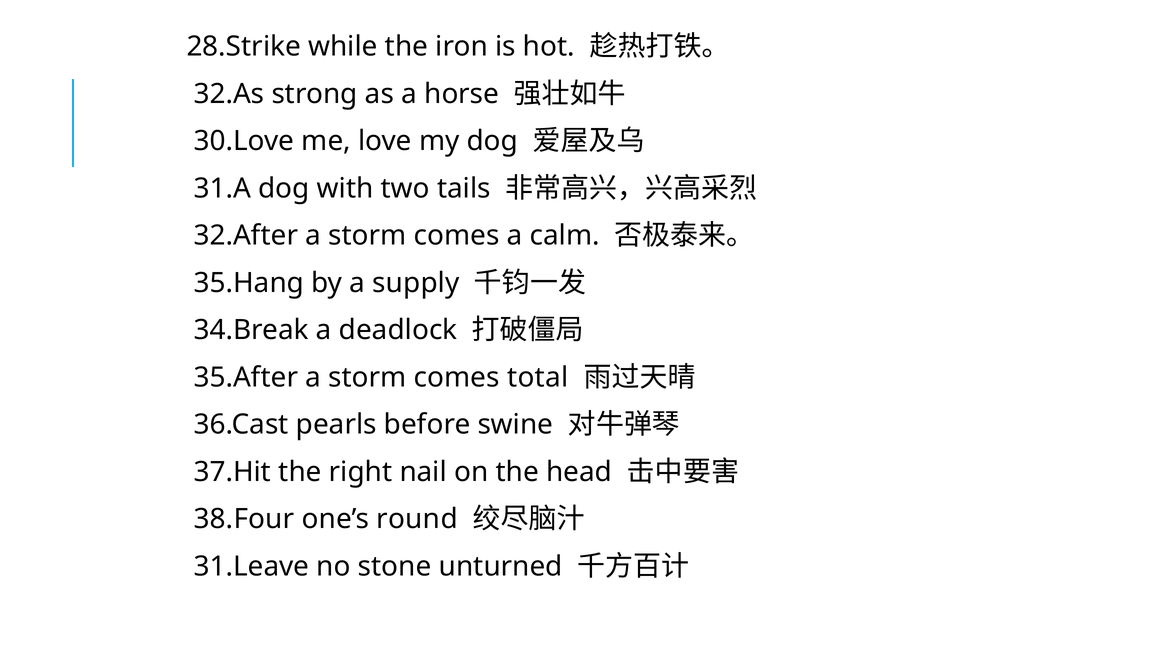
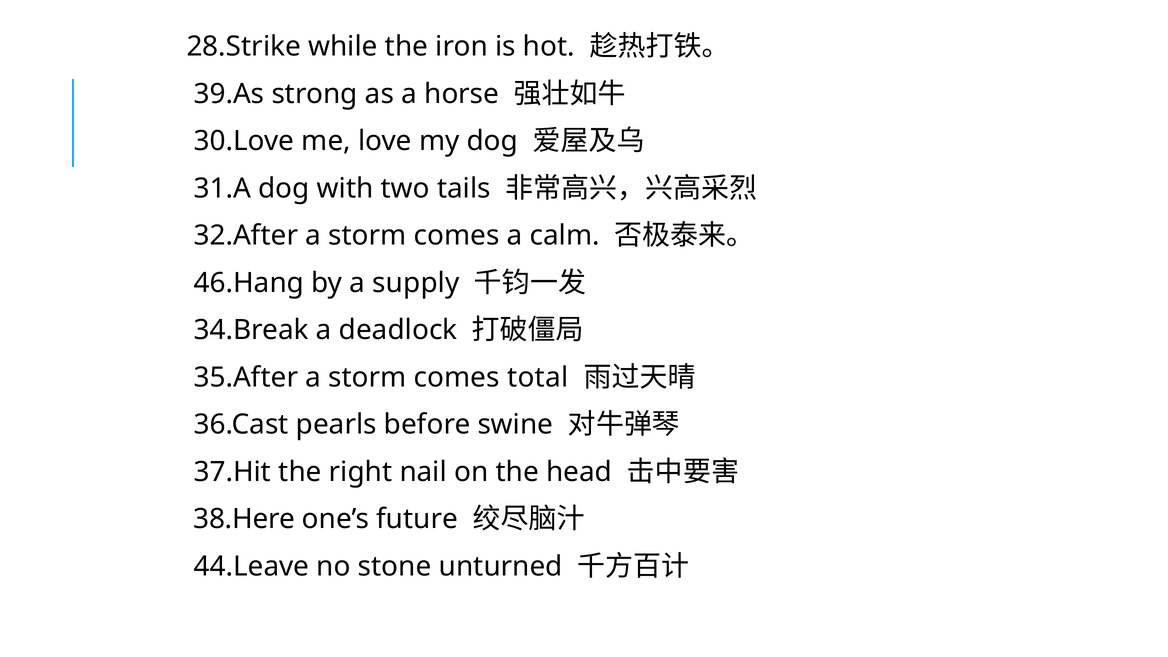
32.As: 32.As -> 39.As (229, 94)
35.Hang: 35.Hang -> 46.Hang (249, 283)
38.Four: 38.Four -> 38.Here (244, 519)
round: round -> future (417, 519)
31.Leave: 31.Leave -> 44.Leave (251, 566)
